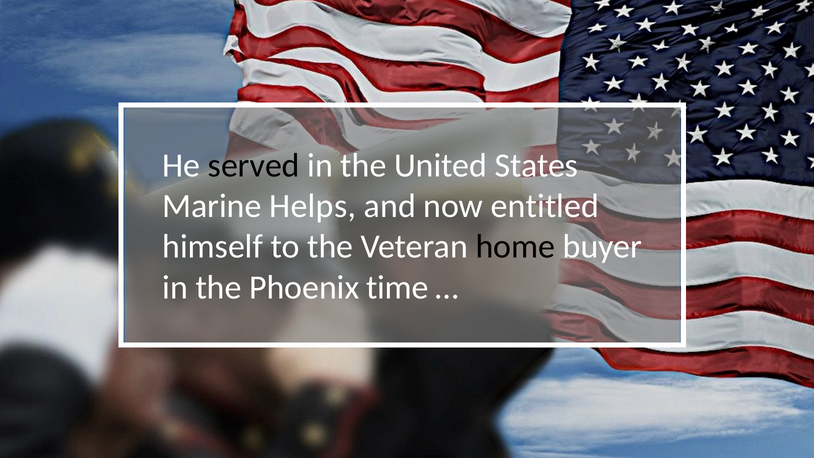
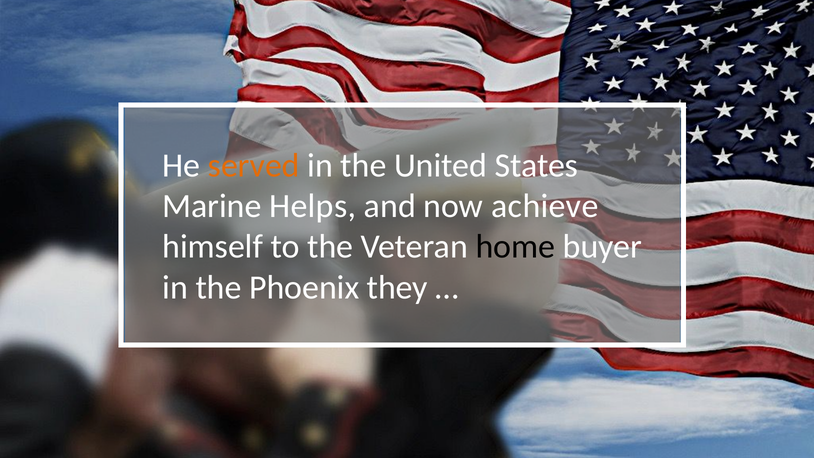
served colour: black -> orange (254, 165)
entitled: entitled -> achieve (545, 206)
time: time -> they (397, 287)
